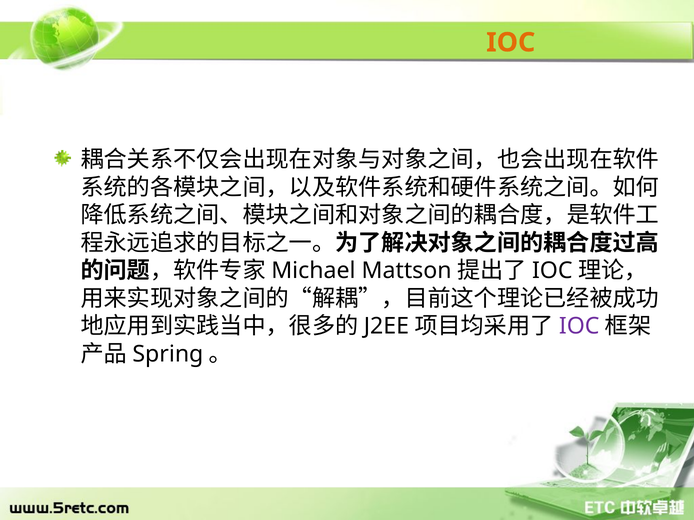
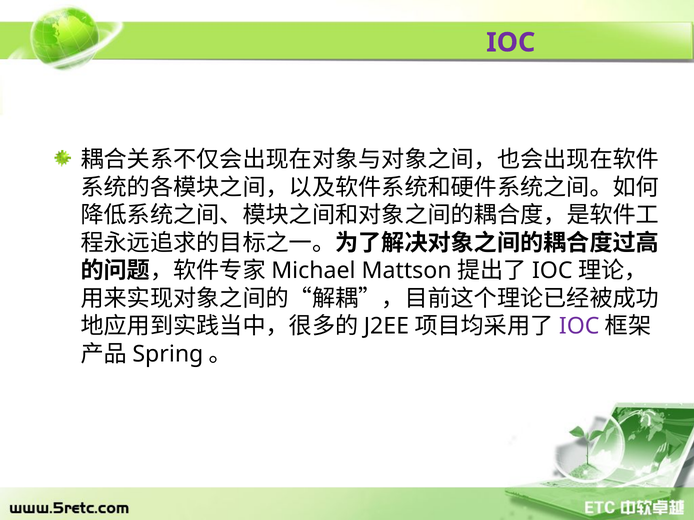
IOC colour: orange -> purple (511, 43)
